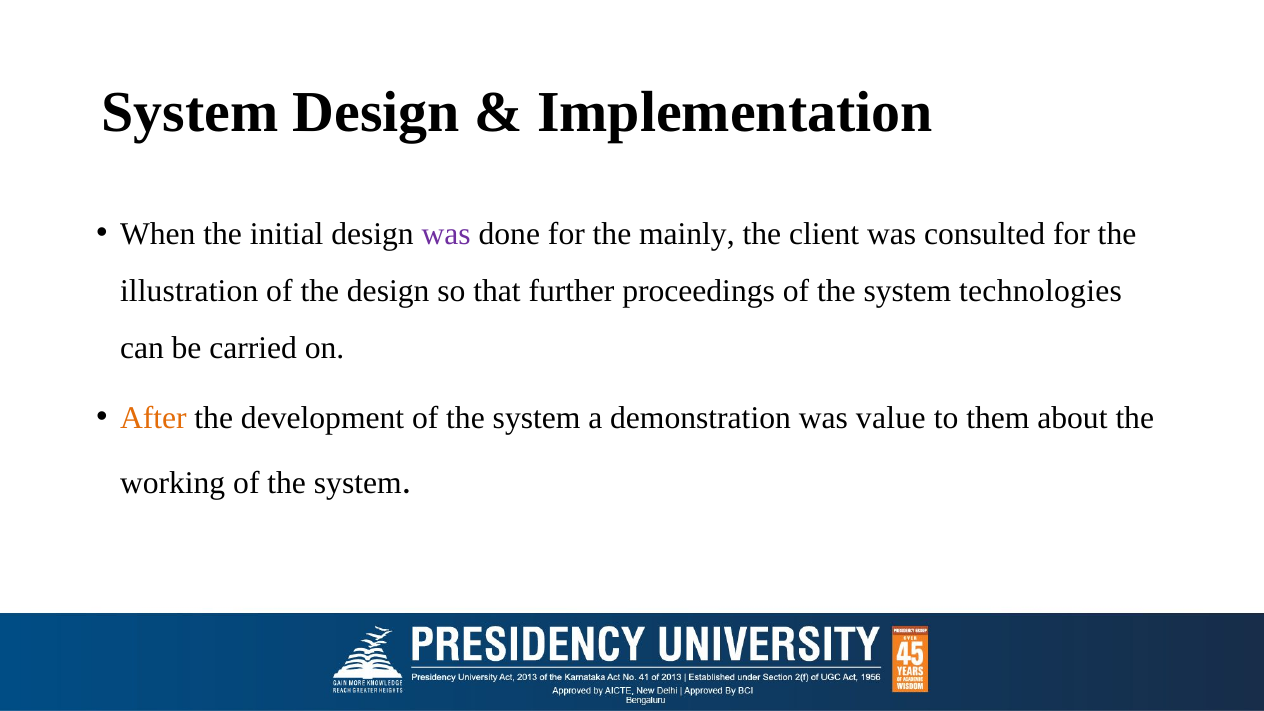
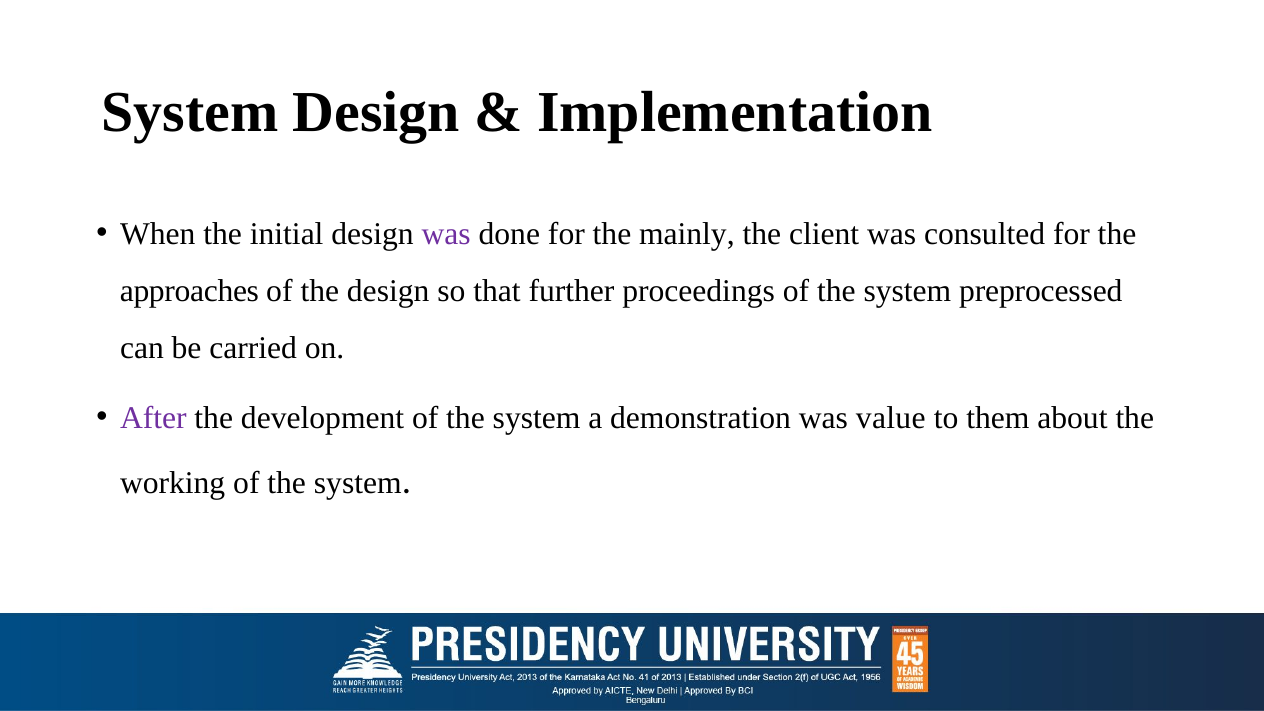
illustration: illustration -> approaches (189, 291)
technologies: technologies -> preprocessed (1041, 291)
After colour: orange -> purple (153, 418)
